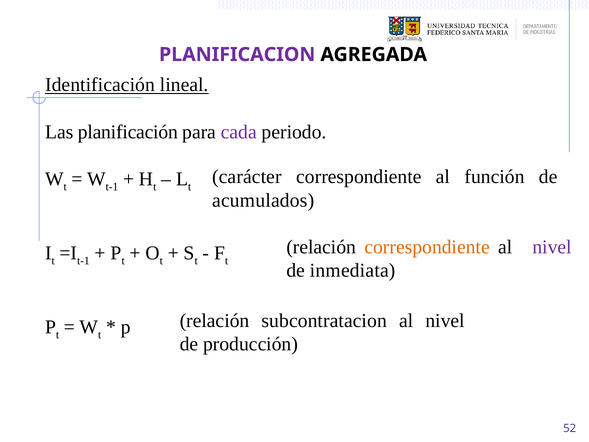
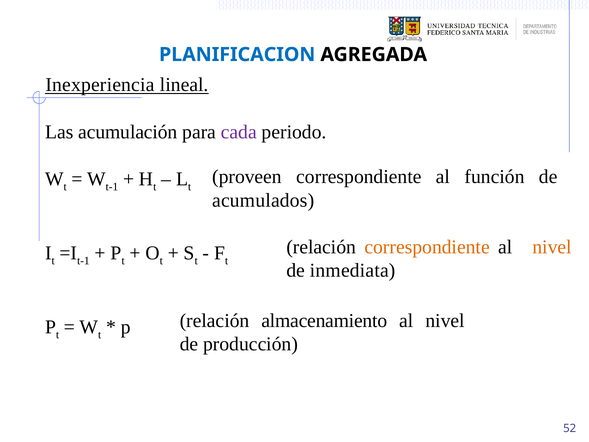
PLANIFICACION colour: purple -> blue (237, 55)
Identificación: Identificación -> Inexperiencia (100, 85)
planificación: planificación -> acumulación (128, 132)
carácter: carácter -> proveen (247, 177)
nivel colour: purple -> orange (552, 247)
subcontratacion: subcontratacion -> almacenamiento (324, 320)
